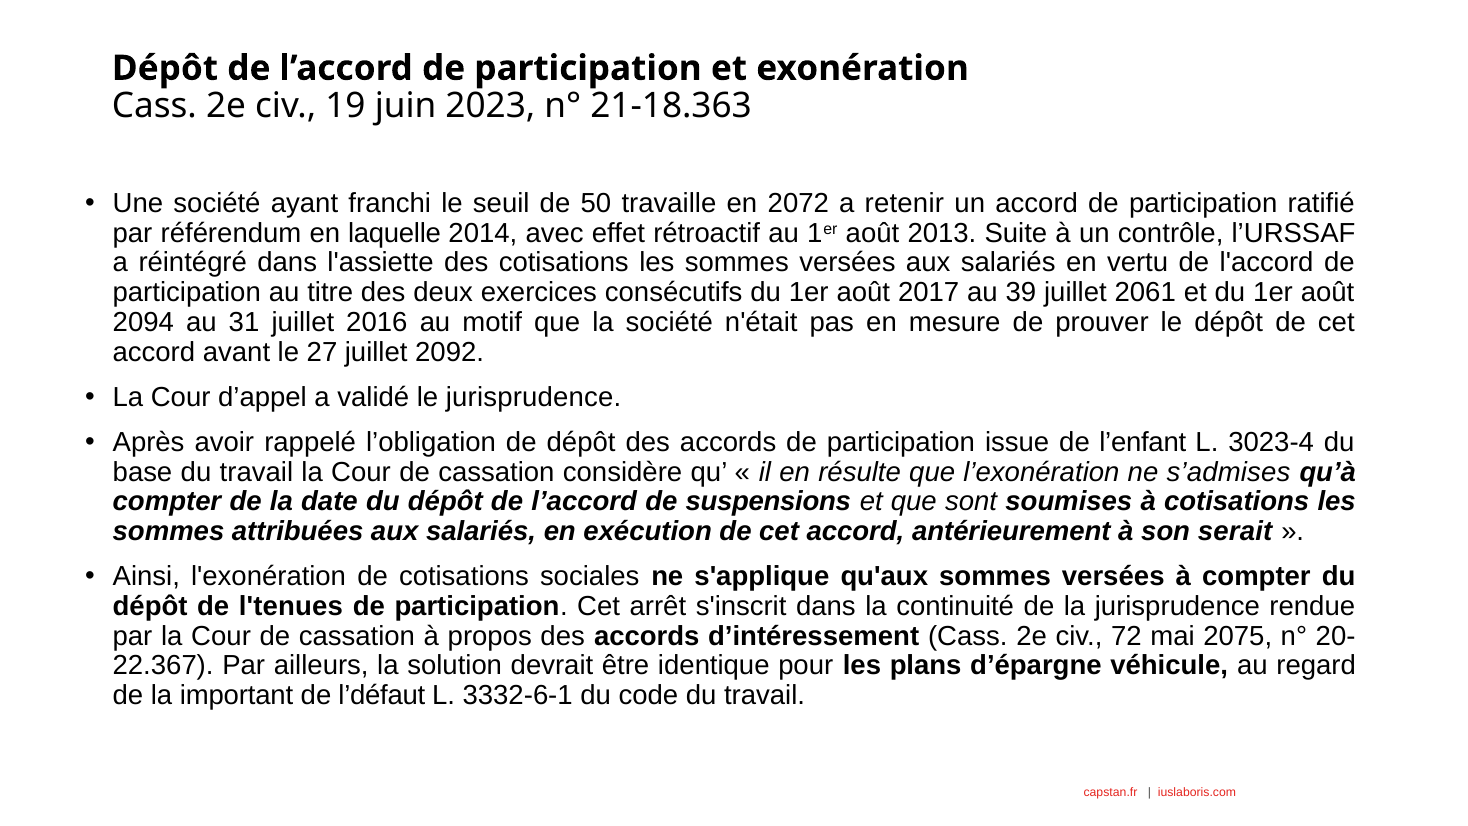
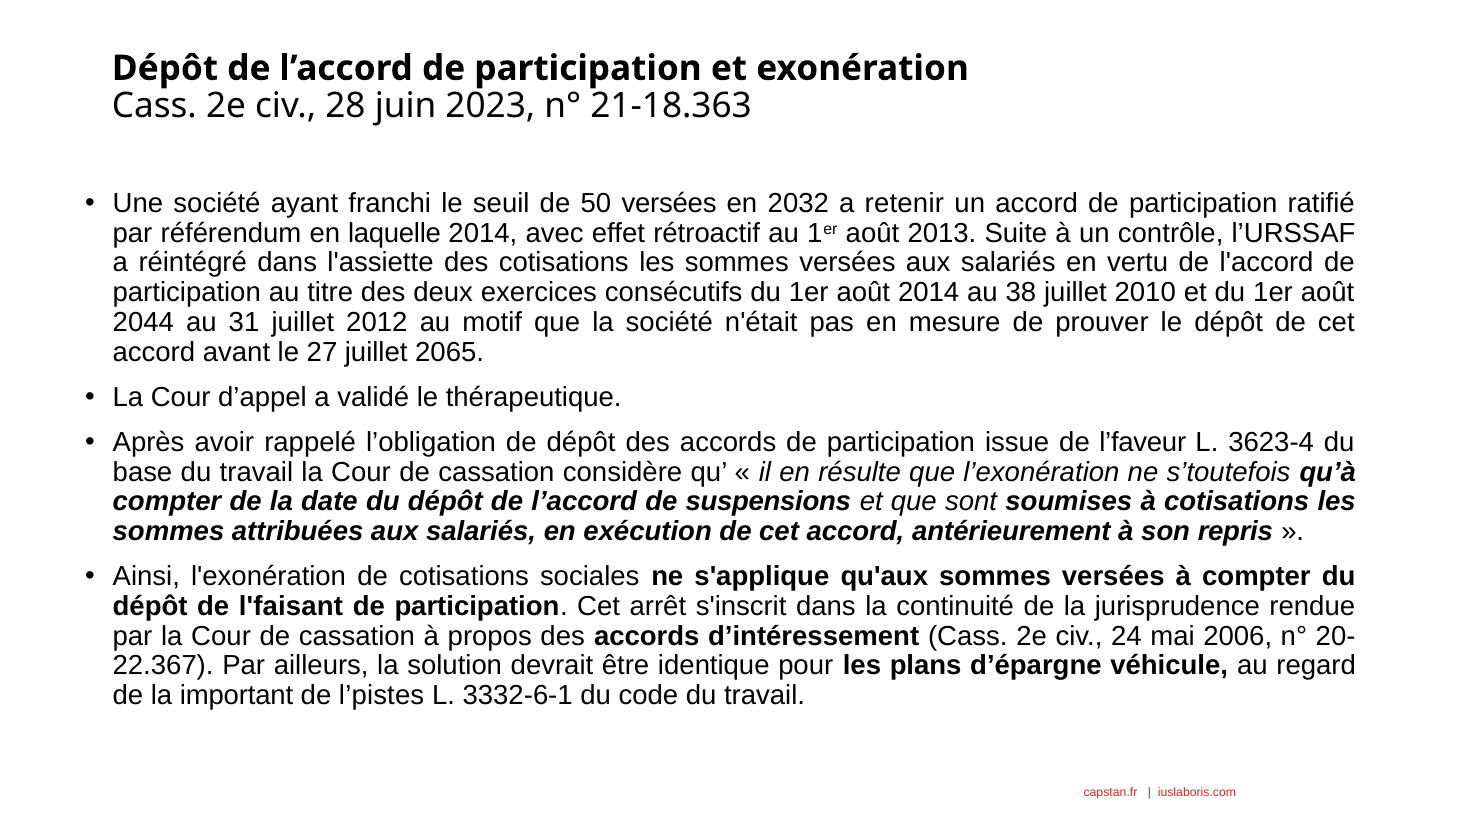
19: 19 -> 28 (345, 106)
50 travaille: travaille -> versées (669, 203)
2072: 2072 -> 2032 (798, 203)
août 2017: 2017 -> 2014 (929, 293)
39: 39 -> 38 (1021, 293)
2061: 2061 -> 2010 (1145, 293)
2094: 2094 -> 2044 (143, 322)
2016: 2016 -> 2012 (377, 322)
2092: 2092 -> 2065 (450, 352)
le jurisprudence: jurisprudence -> thérapeutique (534, 397)
l’enfant: l’enfant -> l’faveur (1143, 442)
3023-4: 3023-4 -> 3623-4 (1271, 442)
s’admises: s’admises -> s’toutefois (1229, 472)
serait: serait -> repris (1235, 531)
l'tenues: l'tenues -> l'faisant (291, 606)
72: 72 -> 24 (1126, 636)
2075: 2075 -> 2006 (1238, 636)
l’défaut: l’défaut -> l’pistes (382, 695)
